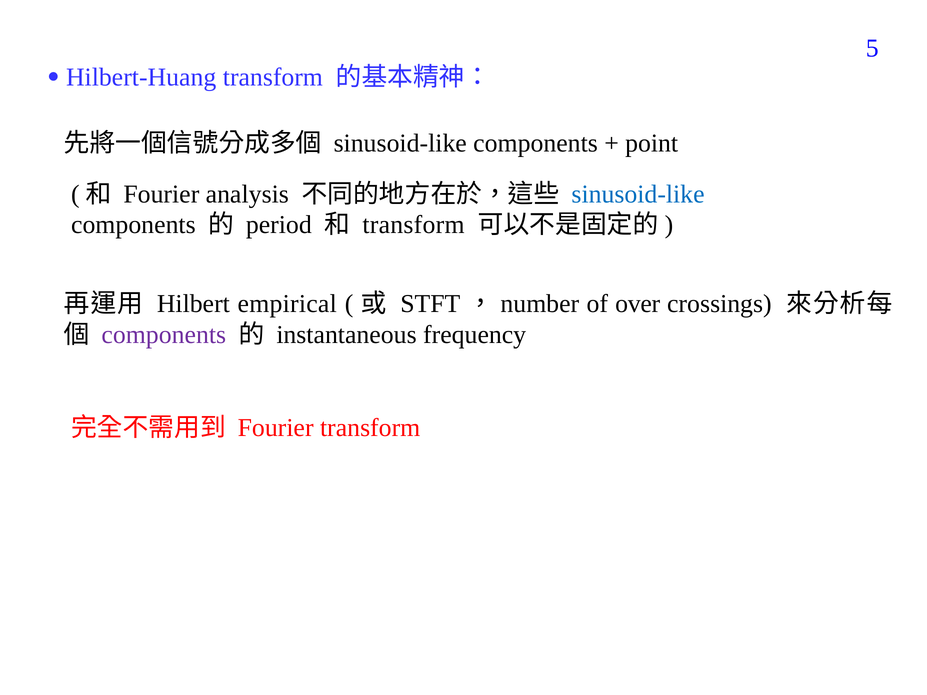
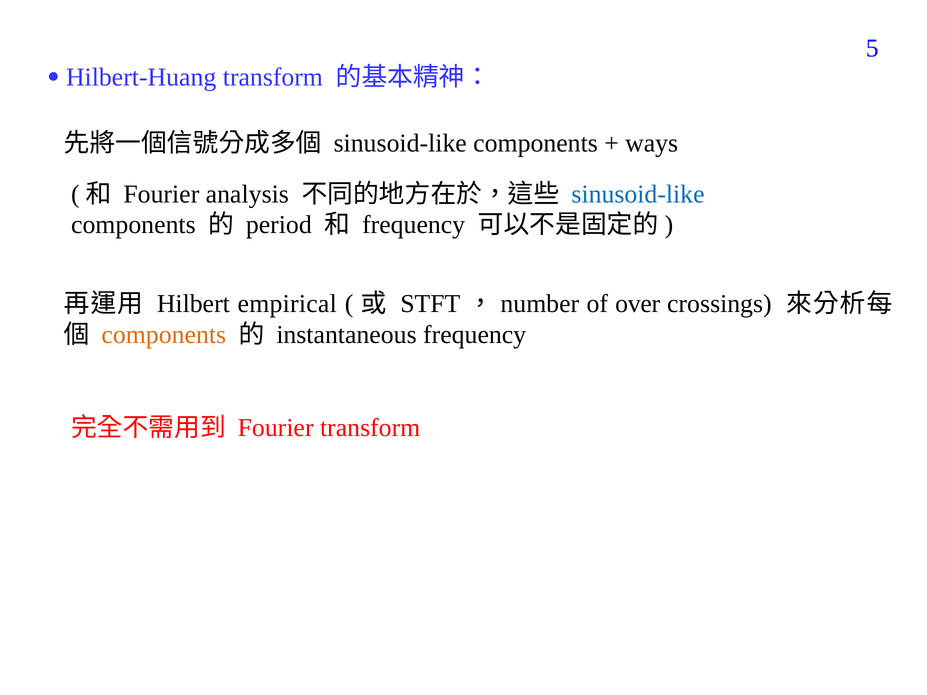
point: point -> ways (652, 143)
transform: transform -> frequency (414, 225)
components colour: purple -> orange (164, 335)
